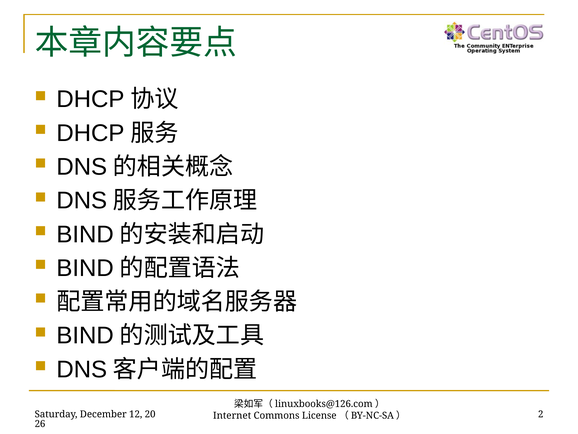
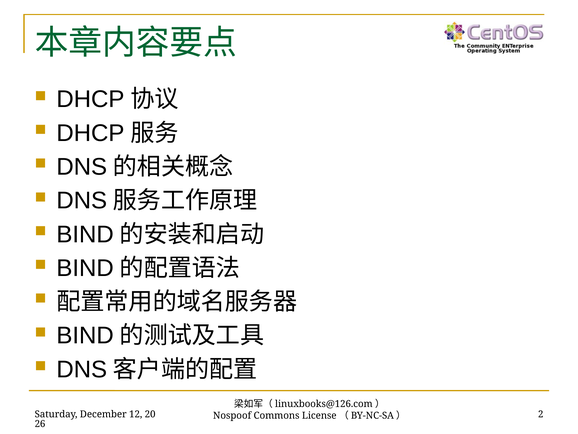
Internet: Internet -> Nospoof (232, 415)
